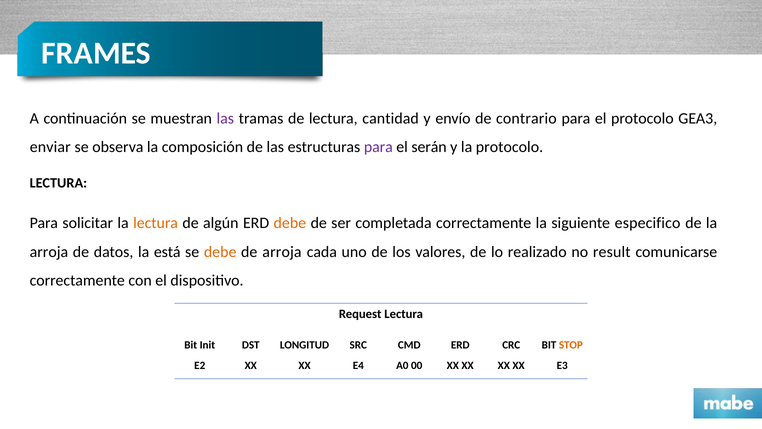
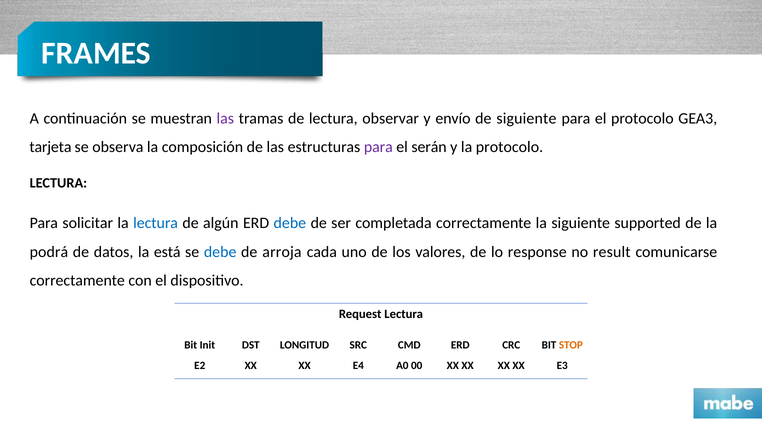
cantidad: cantidad -> observar (391, 118)
de contrario: contrario -> siguiente (526, 118)
enviar: enviar -> tarjeta (50, 147)
lectura colour: orange -> blue (156, 223)
debe colour: orange -> blue (290, 223)
especifico: especifico -> supported (648, 223)
arroja: arroja -> podrá (49, 252)
debe colour: orange -> blue (220, 252)
realizado: realizado -> response (537, 252)
